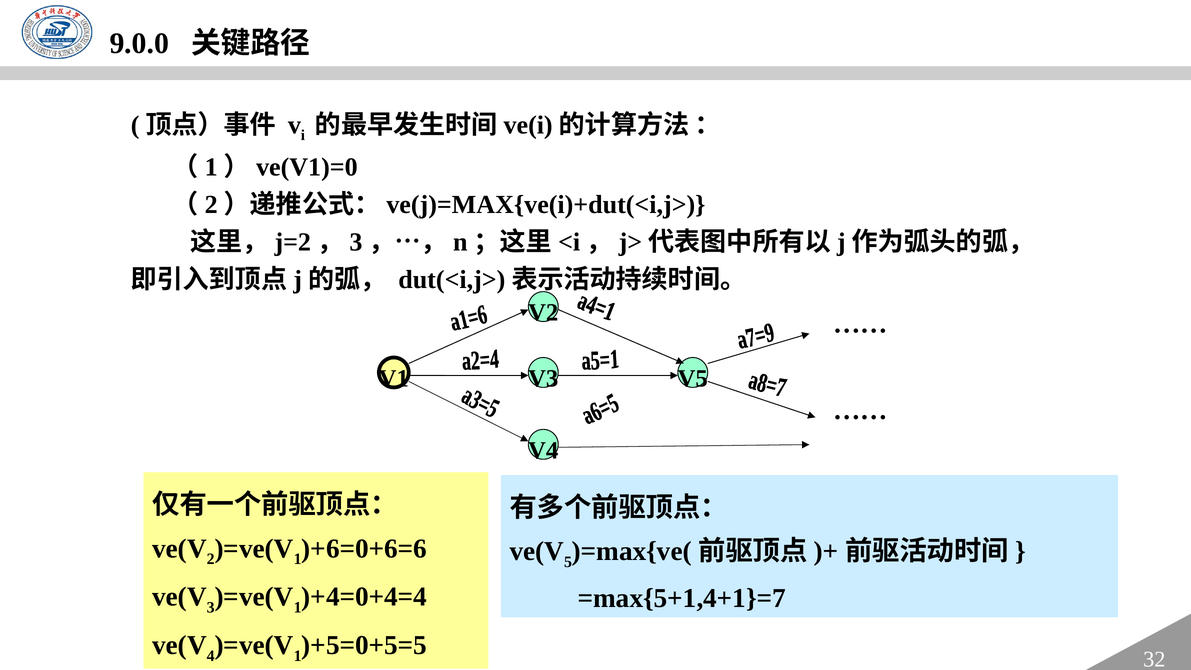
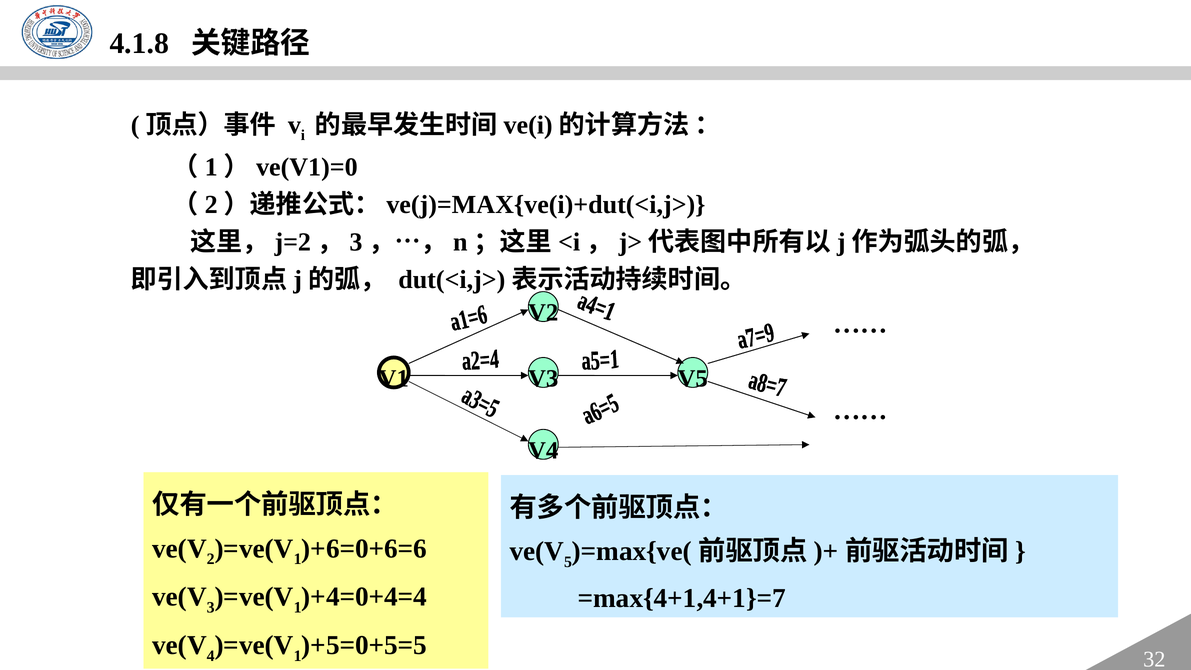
9.0.0: 9.0.0 -> 4.1.8 (139, 43)
=max{5+1,4+1}=7: =max{5+1,4+1}=7 -> =max{4+1,4+1}=7 (682, 598)
